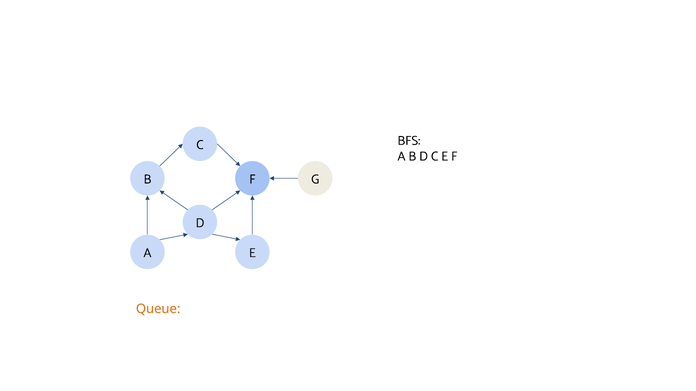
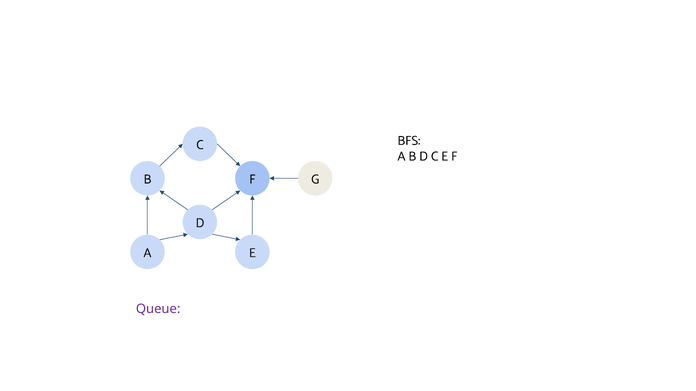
Queue colour: orange -> purple (158, 309)
